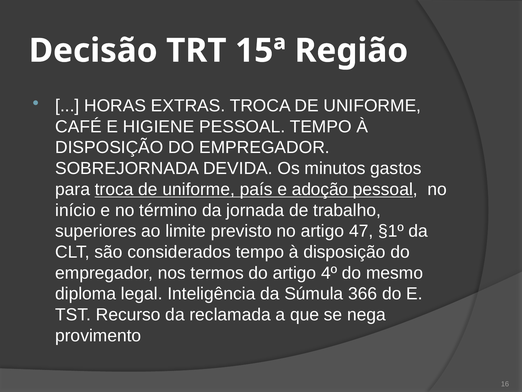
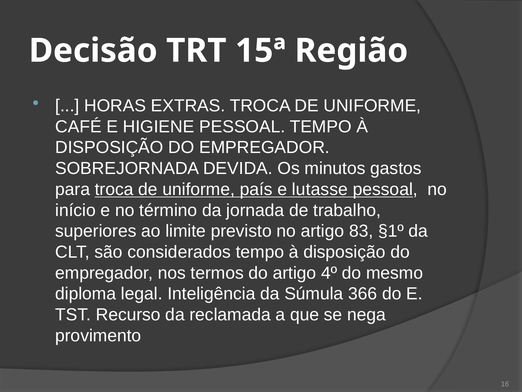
adoção: adoção -> lutasse (320, 189)
47: 47 -> 83 (361, 231)
